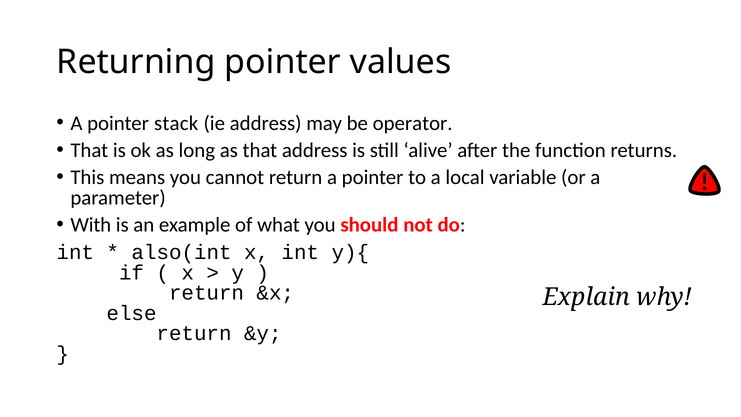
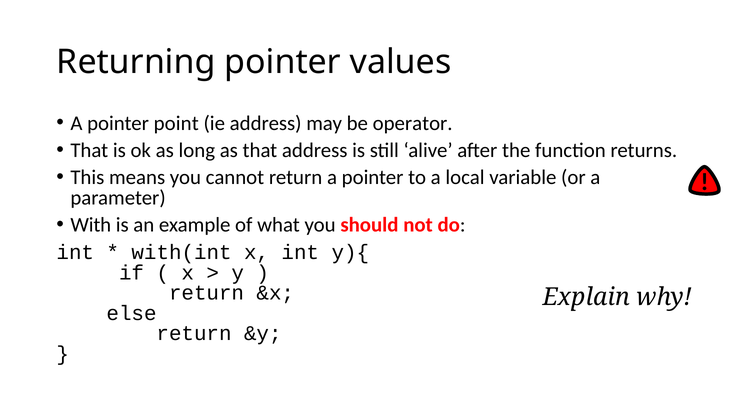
stack: stack -> point (176, 123)
also(int: also(int -> with(int (182, 252)
